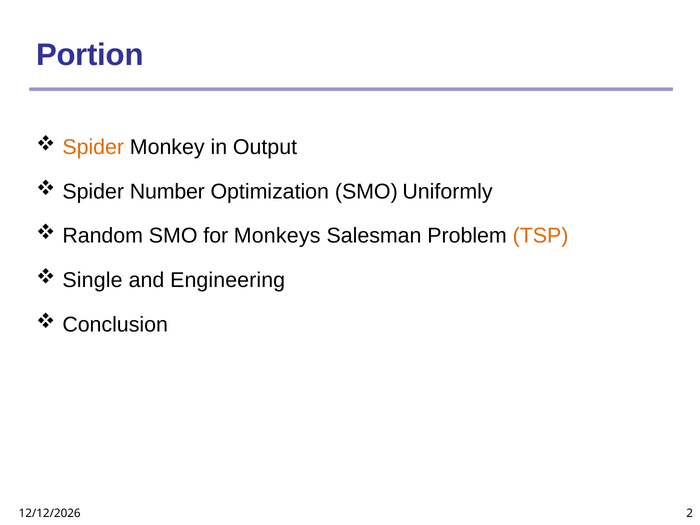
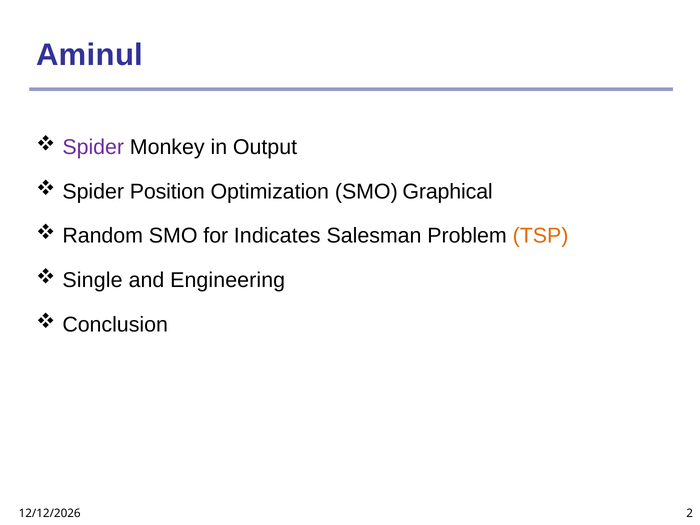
Portion: Portion -> Aminul (90, 55)
Spider colour: orange -> purple (93, 147)
Number: Number -> Position (167, 192)
Uniformly: Uniformly -> Graphical (448, 192)
Monkeys: Monkeys -> Indicates (277, 236)
